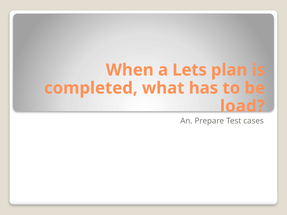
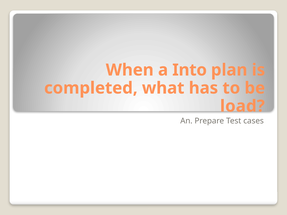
Lets: Lets -> Into (190, 70)
